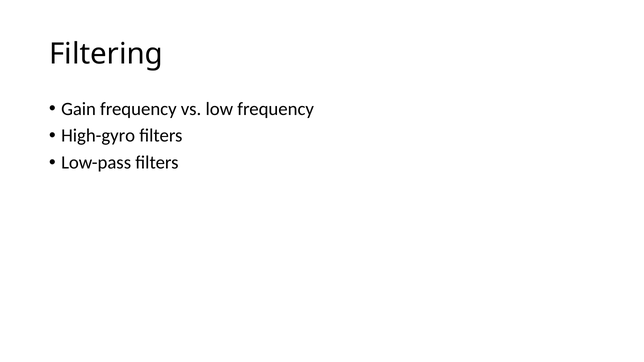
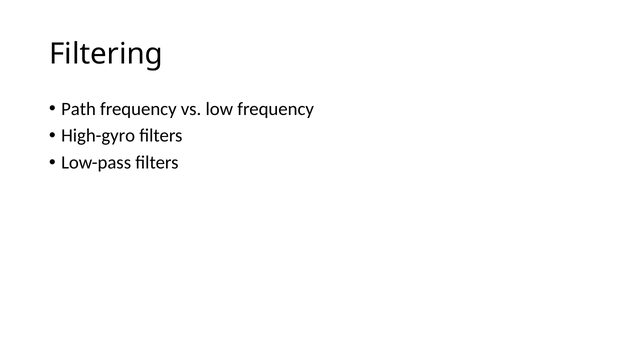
Gain: Gain -> Path (79, 109)
